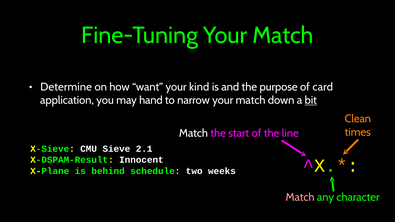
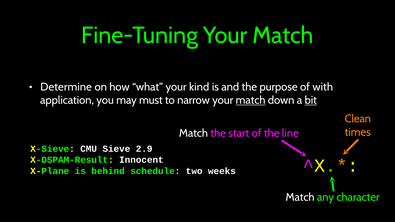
want: want -> what (148, 87)
card: card -> with (323, 87)
hand: hand -> must (151, 100)
match underline: none -> present (251, 100)
2.1: 2.1 -> 2.9 (144, 149)
Match colour: pink -> white (300, 197)
